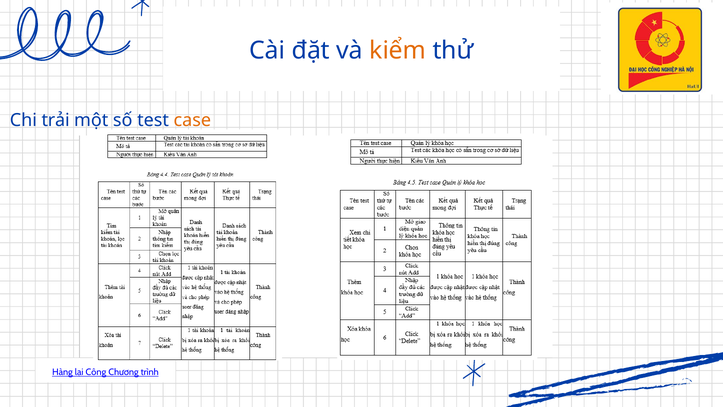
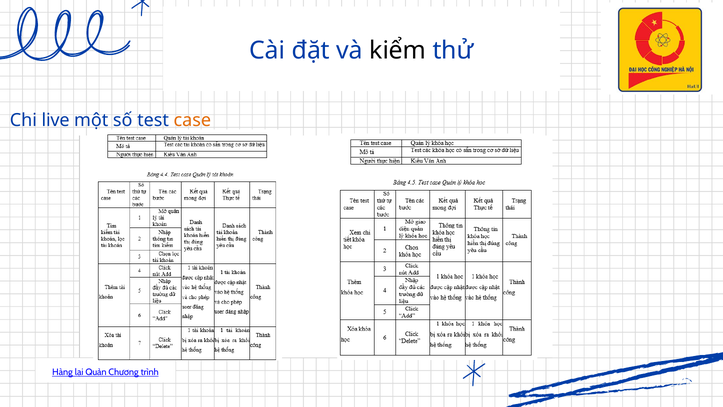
kiểm colour: orange -> black (398, 50)
trải: trải -> live (56, 120)
Công: Công -> Quản (96, 372)
